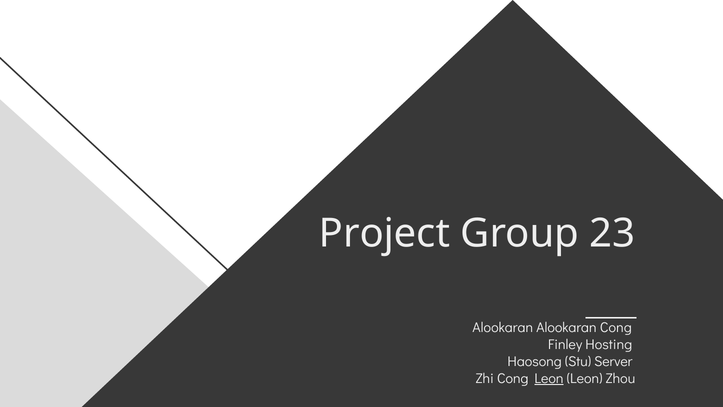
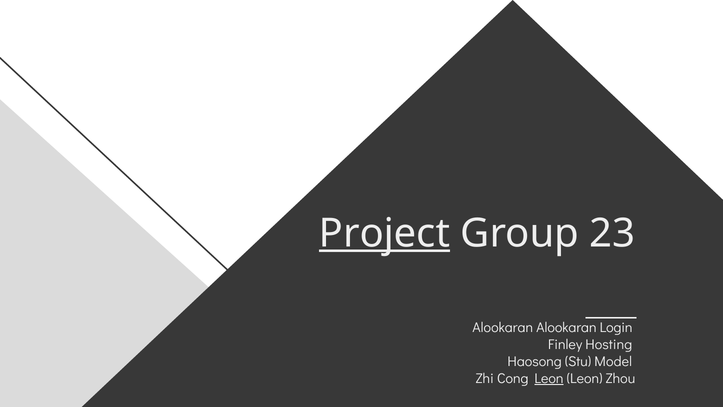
Project underline: none -> present (385, 233)
Alookaran Cong: Cong -> Login (616, 328)
Server: Server -> Model (613, 361)
